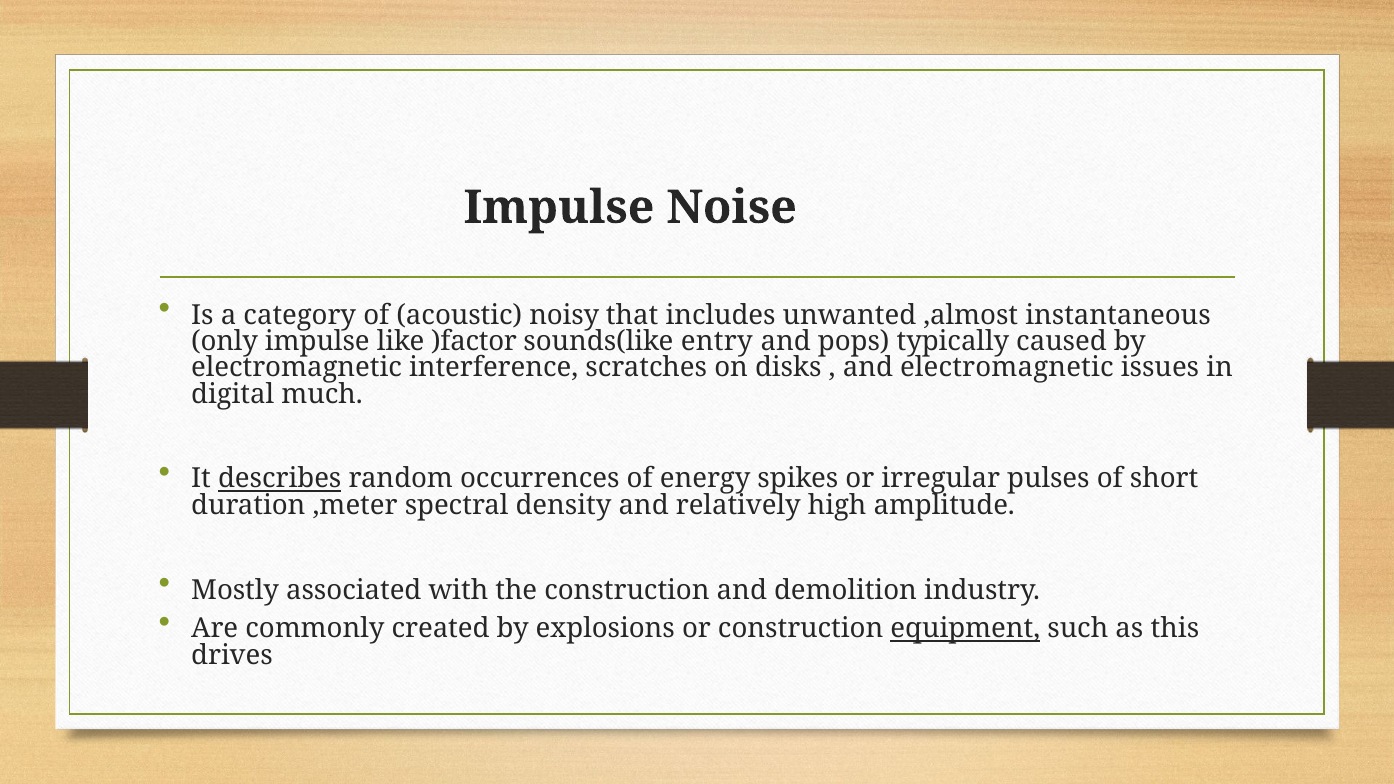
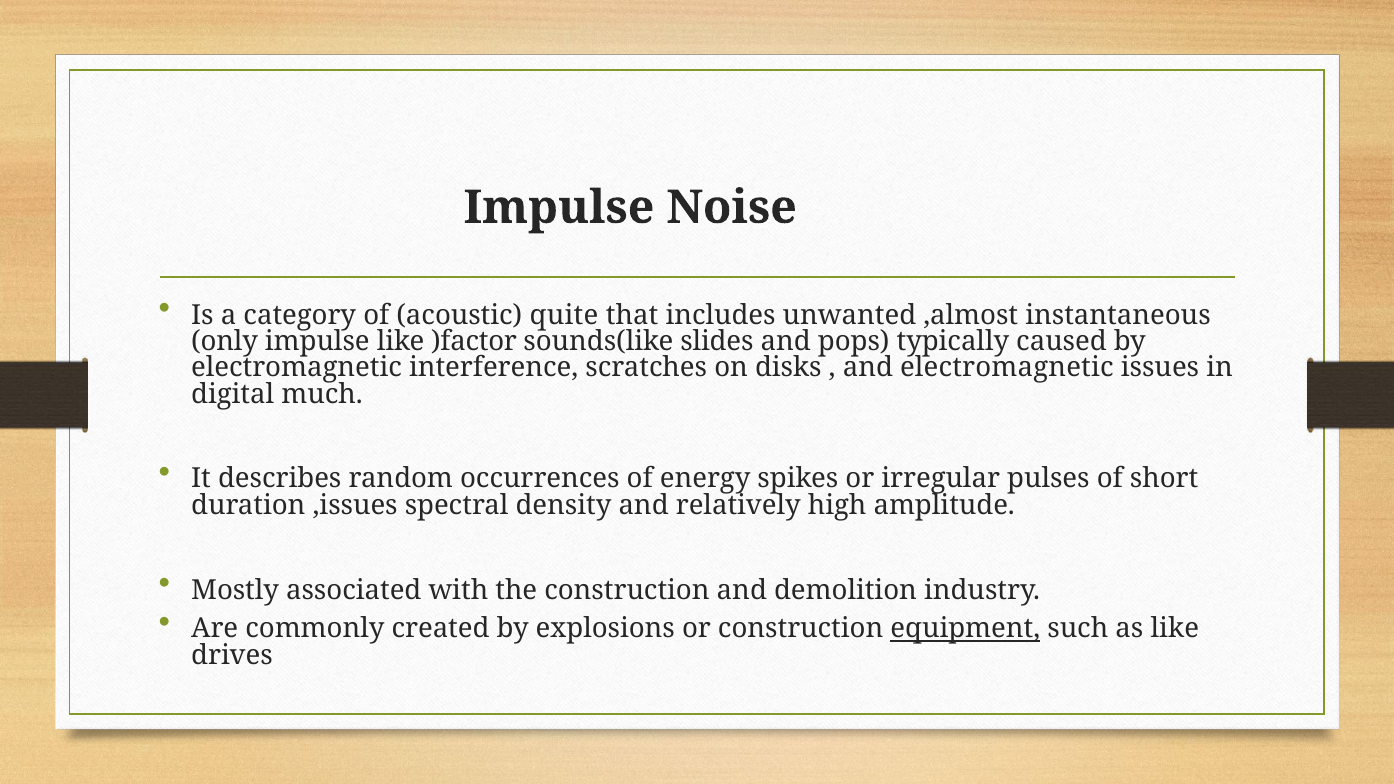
noisy: noisy -> quite (564, 315)
entry: entry -> slides (717, 341)
describes underline: present -> none (280, 479)
,meter: ,meter -> ,issues (355, 505)
as this: this -> like (1175, 629)
